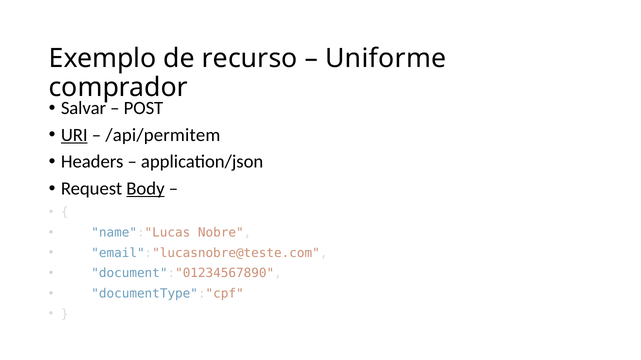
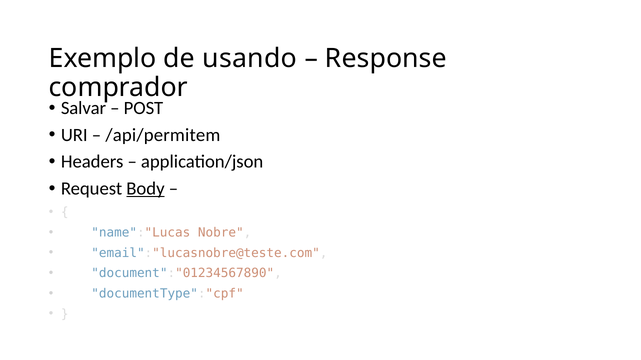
recurso: recurso -> usando (250, 59)
Uniforme: Uniforme -> Response (386, 59)
URI underline: present -> none (74, 135)
